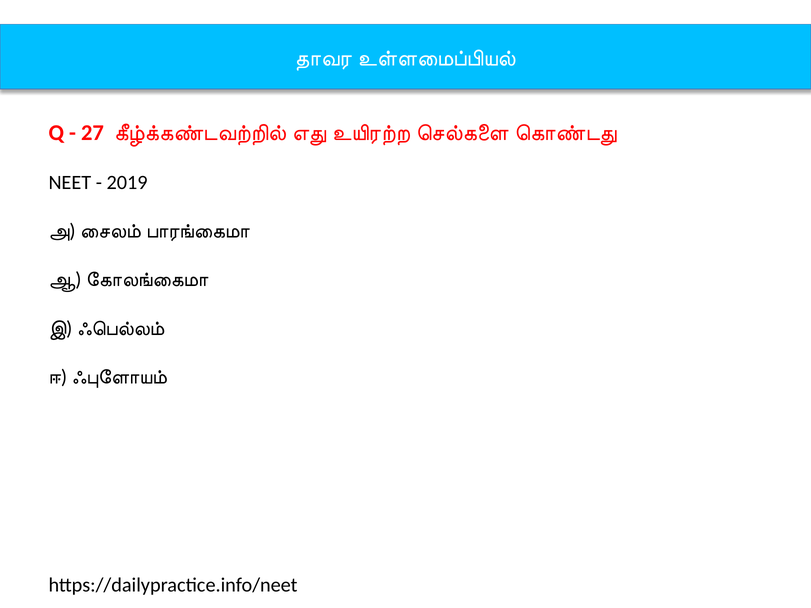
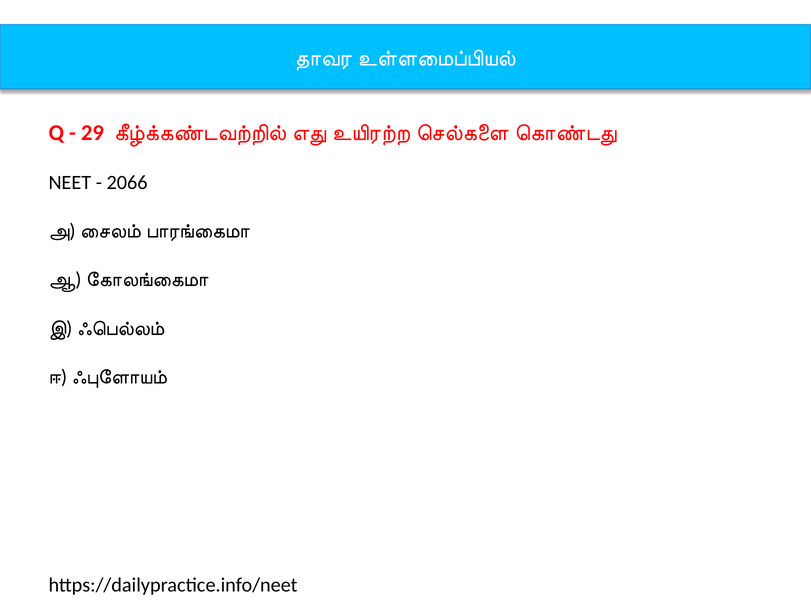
27: 27 -> 29 (92, 133)
2019: 2019 -> 2066 (127, 182)
